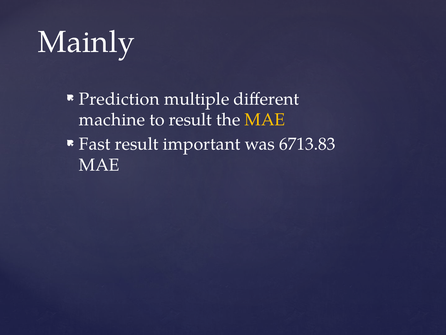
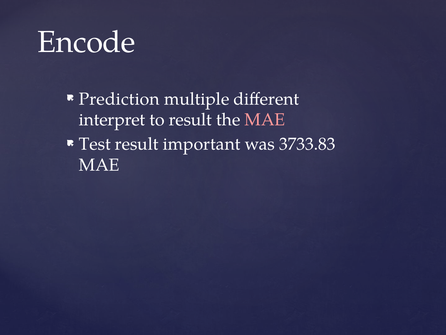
Mainly: Mainly -> Encode (87, 42)
machine: machine -> interpret (112, 120)
MAE colour: yellow -> pink (265, 120)
Fast: Fast -> Test (95, 144)
6713.83: 6713.83 -> 3733.83 (307, 144)
